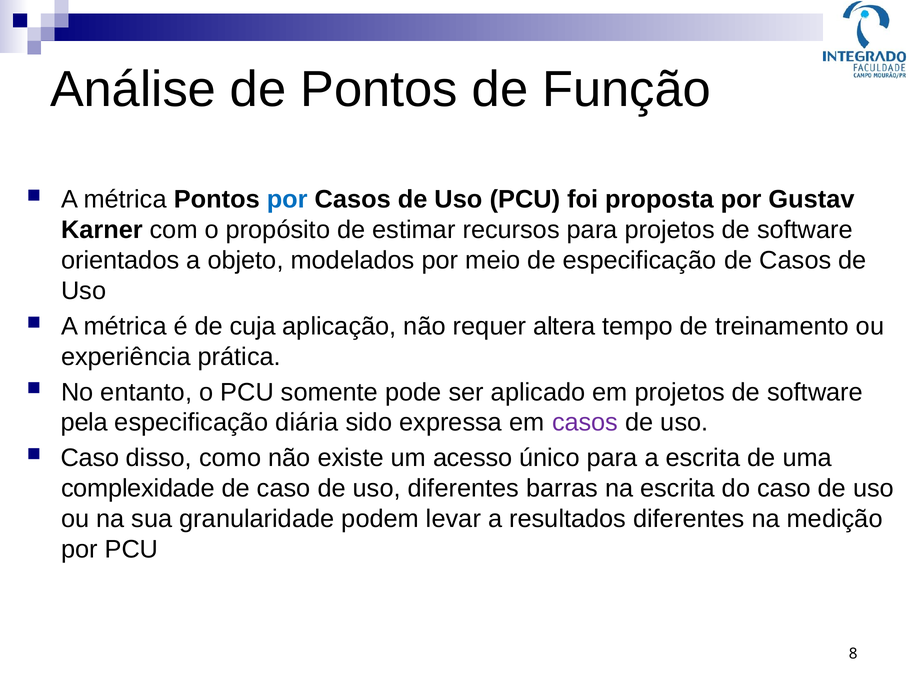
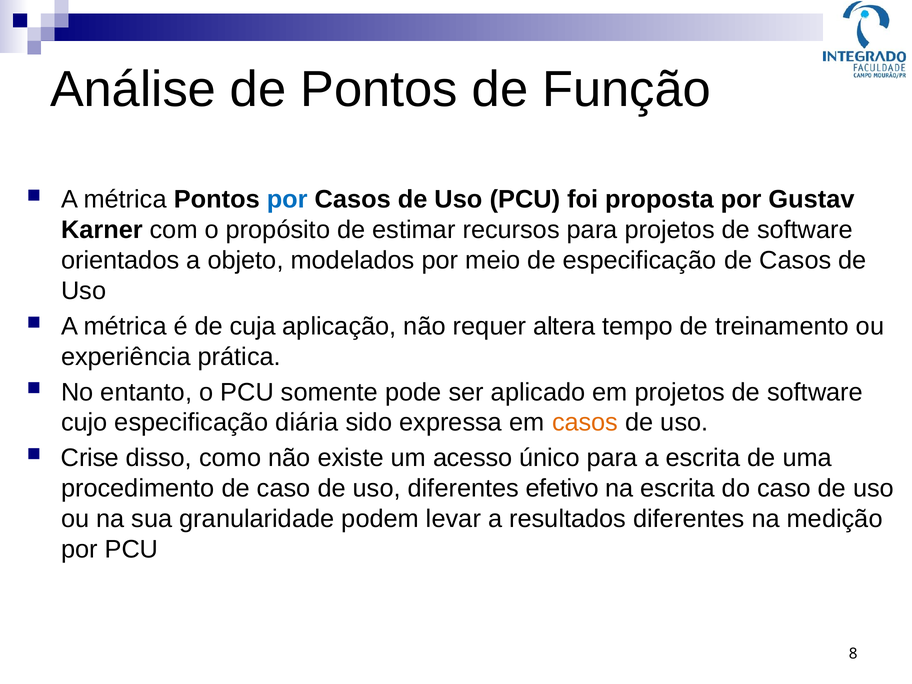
pela: pela -> cujo (84, 423)
casos colour: purple -> orange (585, 423)
Caso: Caso -> Crise (90, 458)
complexidade: complexidade -> procedimento (138, 488)
barras: barras -> efetivo (562, 488)
